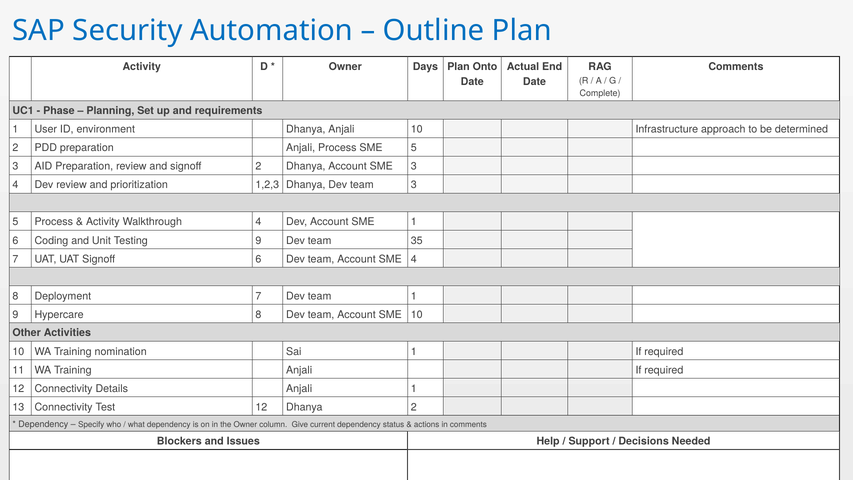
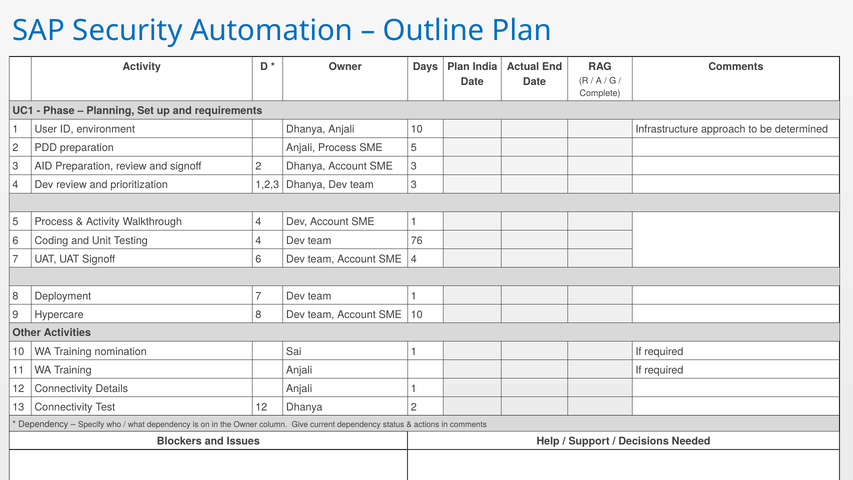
Onto: Onto -> India (485, 67)
Testing 9: 9 -> 4 (258, 240)
35: 35 -> 76 (417, 240)
